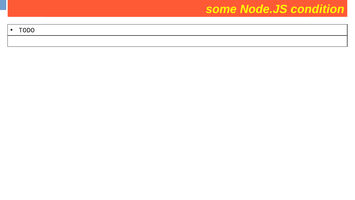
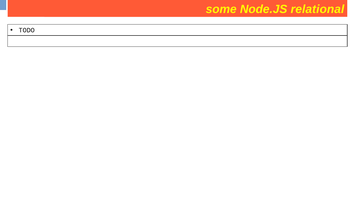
condition: condition -> relational (317, 9)
